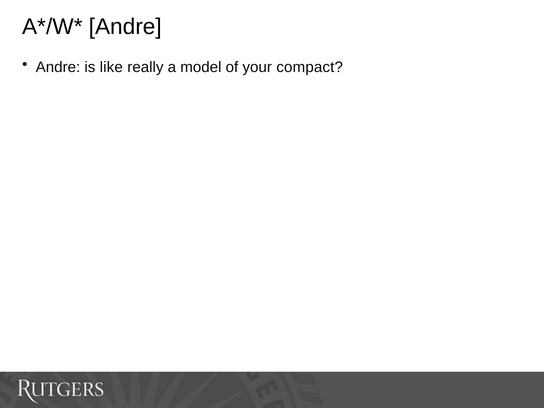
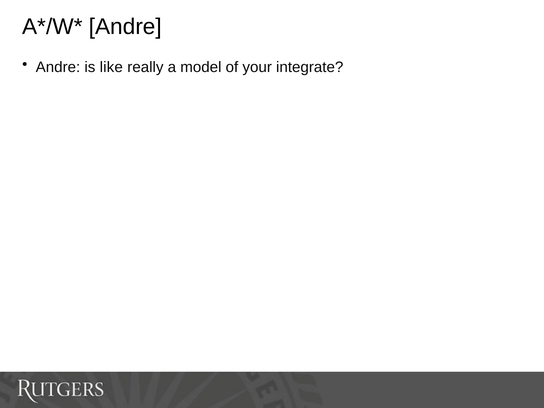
compact: compact -> integrate (310, 67)
